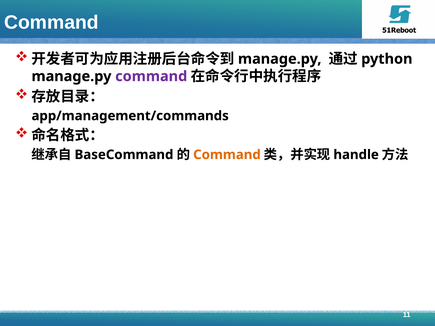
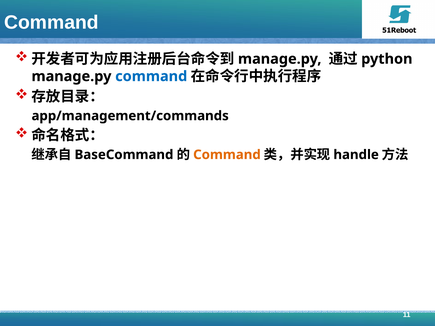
command colour: purple -> blue (151, 76)
